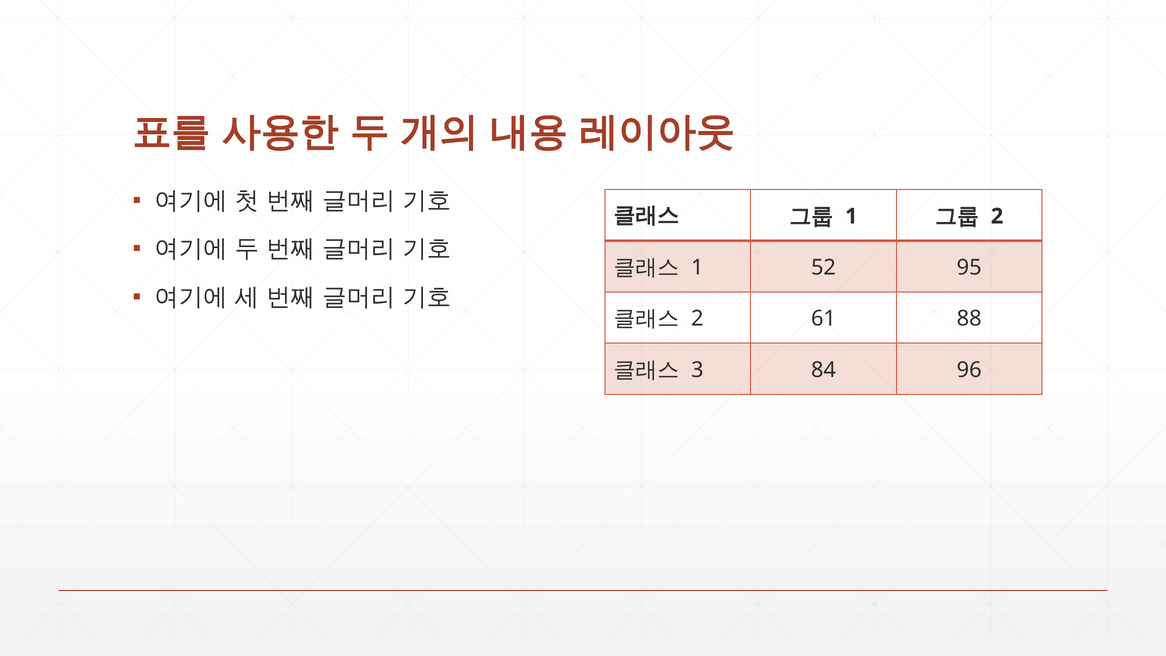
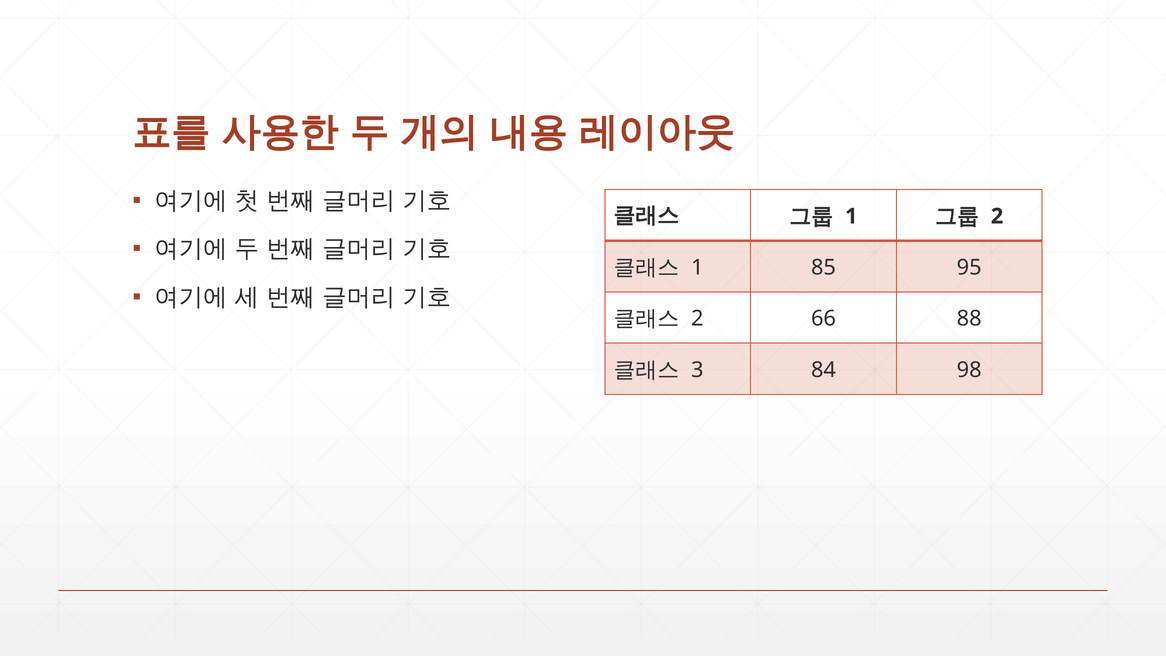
52: 52 -> 85 (823, 267)
61: 61 -> 66 (823, 319)
96: 96 -> 98 (969, 370)
